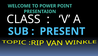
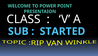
PRESENT: PRESENT -> STARTED (62, 31)
